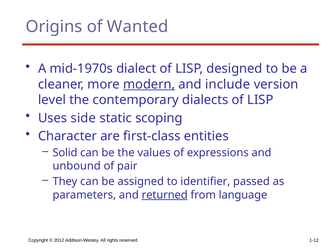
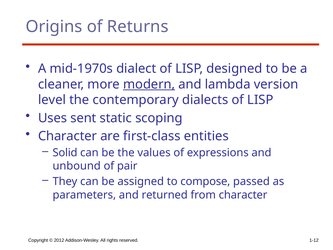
Wanted: Wanted -> Returns (138, 27)
include: include -> lambda (228, 84)
side: side -> sent (83, 118)
identifier: identifier -> compose (205, 181)
returned underline: present -> none (165, 195)
from language: language -> character (243, 195)
